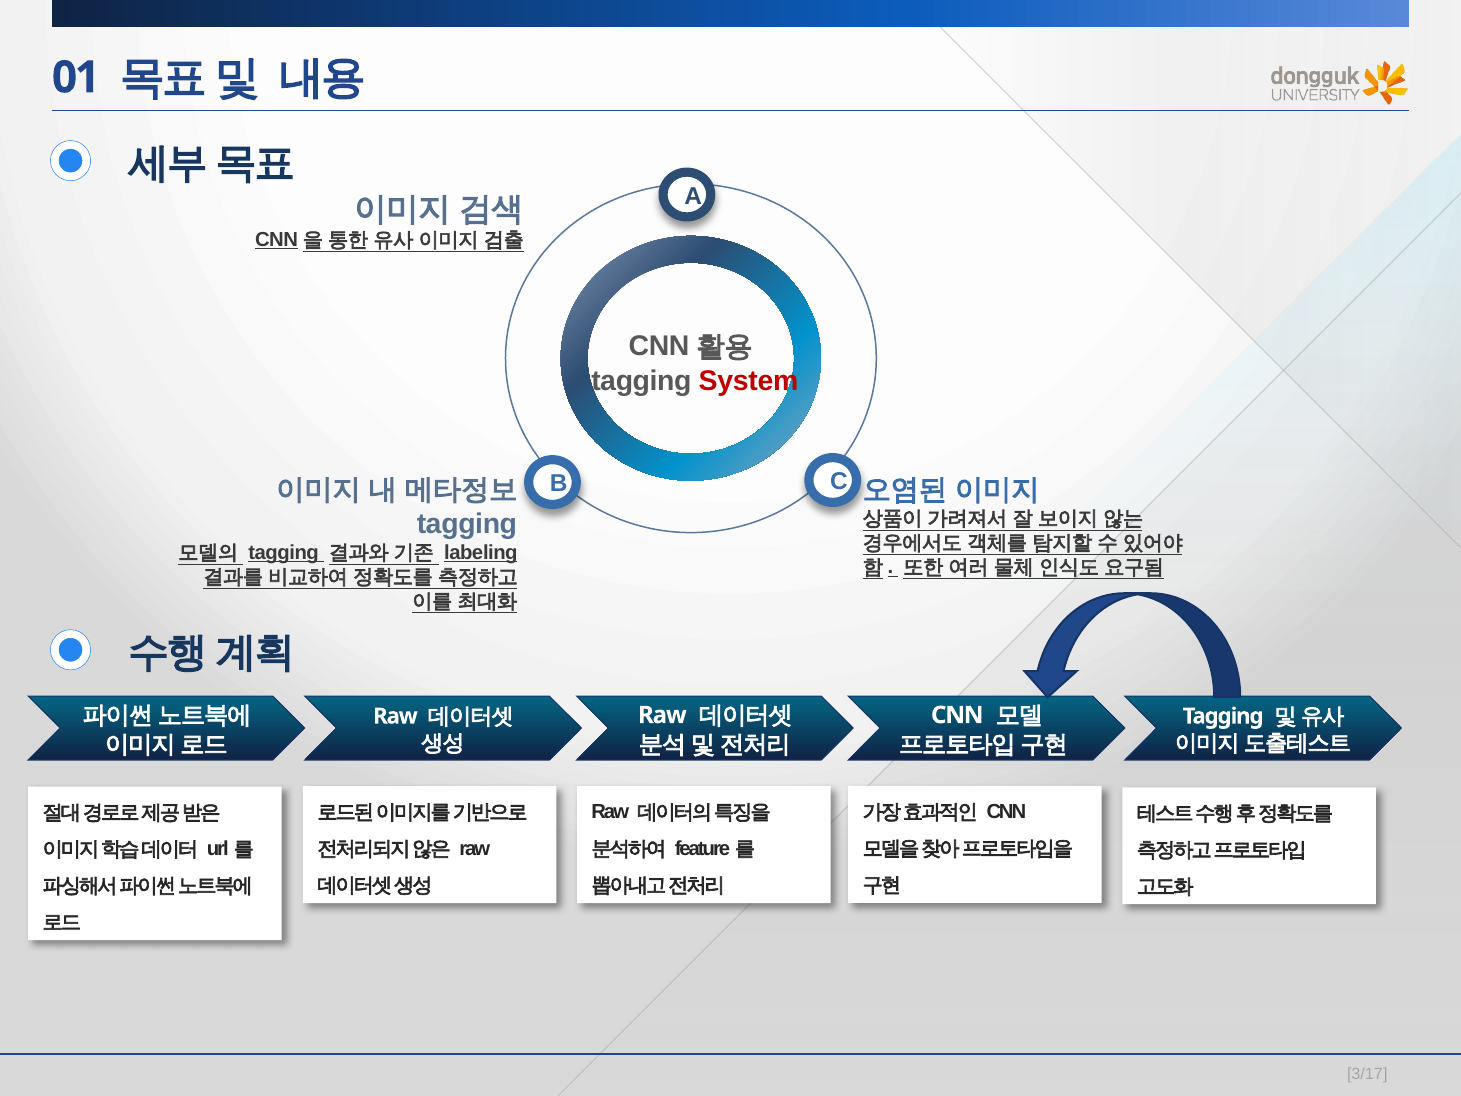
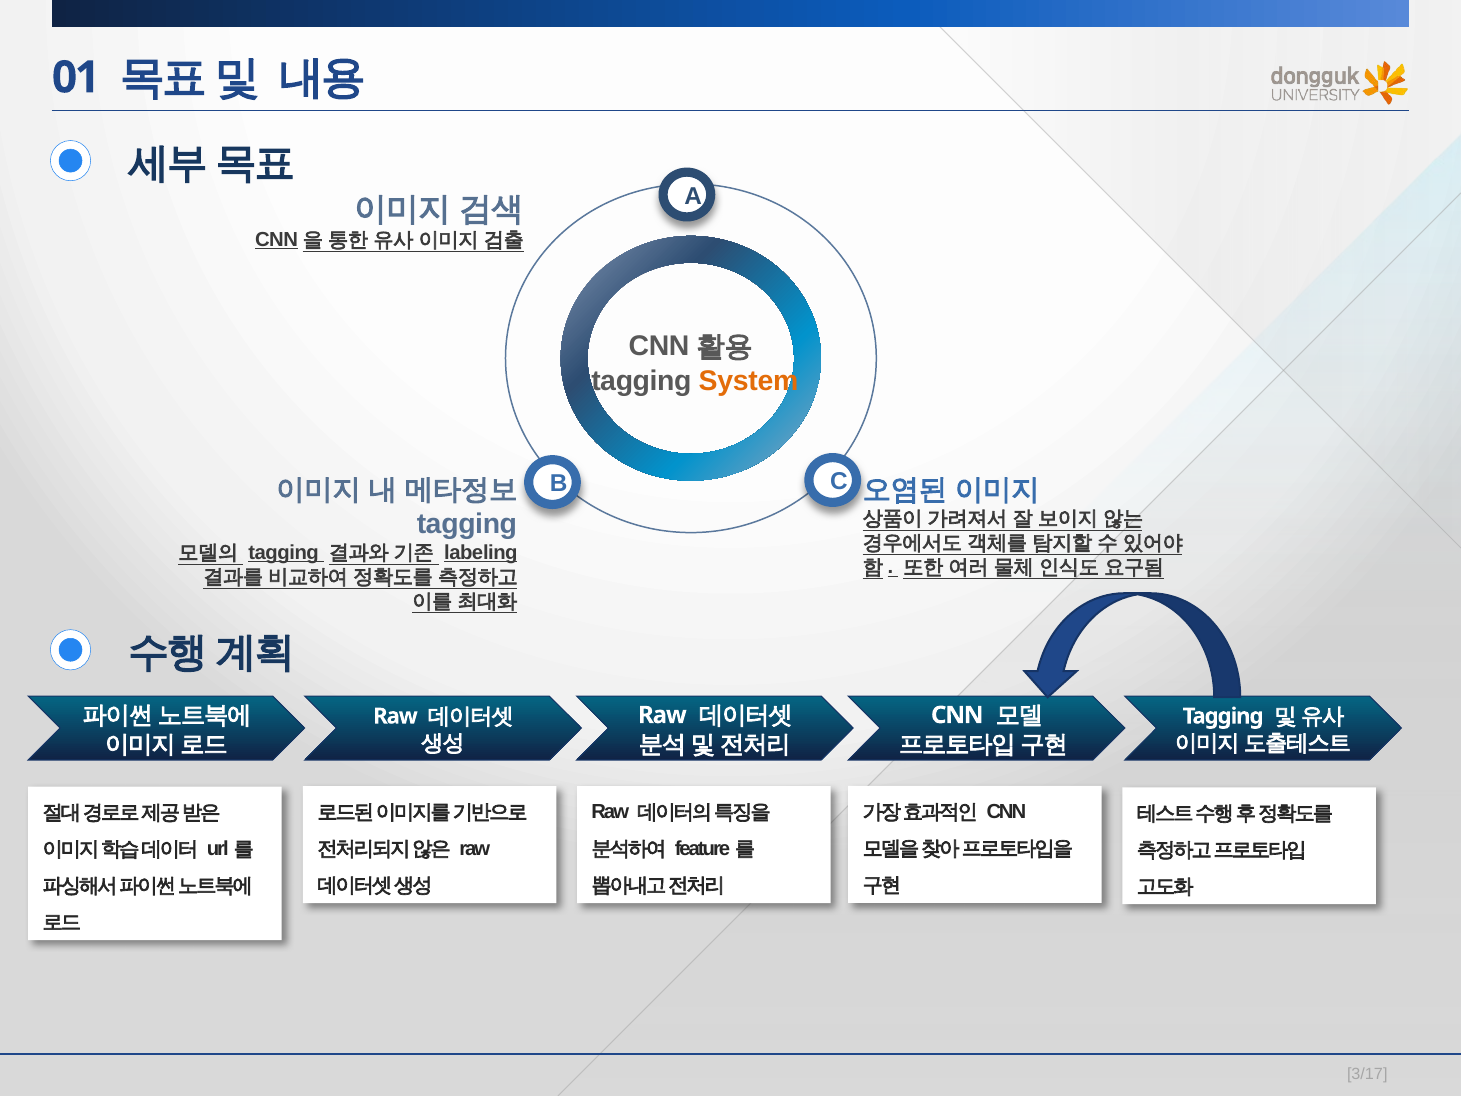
System colour: red -> orange (749, 381)
